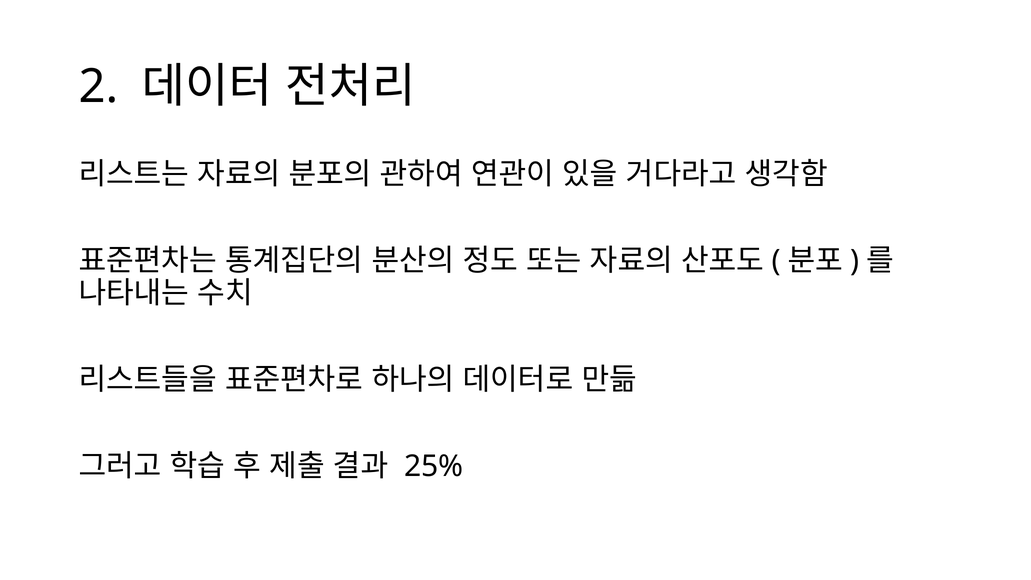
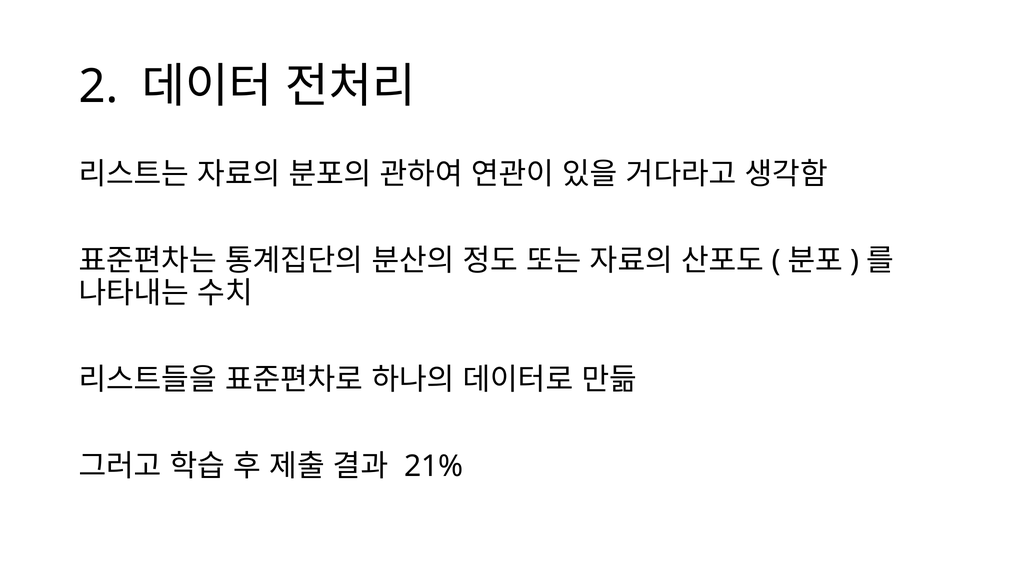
25%: 25% -> 21% (434, 466)
